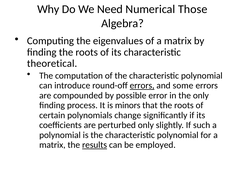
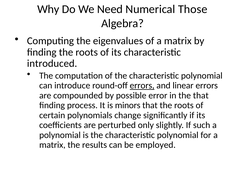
theoretical: theoretical -> introduced (52, 64)
some: some -> linear (183, 86)
the only: only -> that (201, 96)
results underline: present -> none (95, 146)
